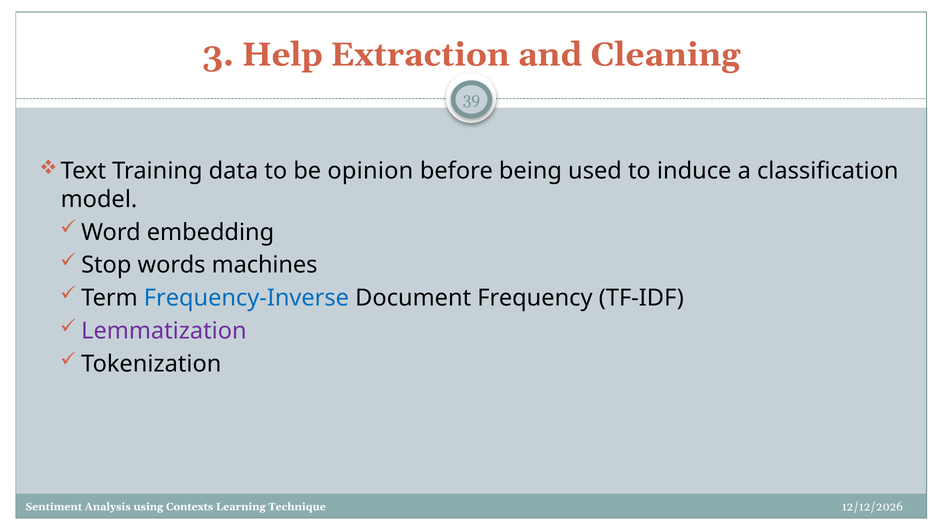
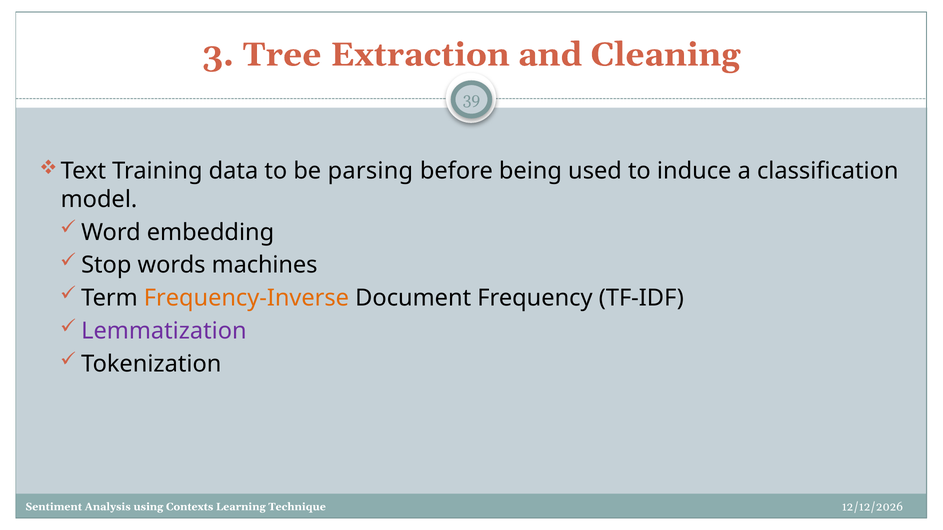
Help: Help -> Tree (282, 55)
opinion: opinion -> parsing (370, 171)
Frequency-Inverse colour: blue -> orange (246, 298)
